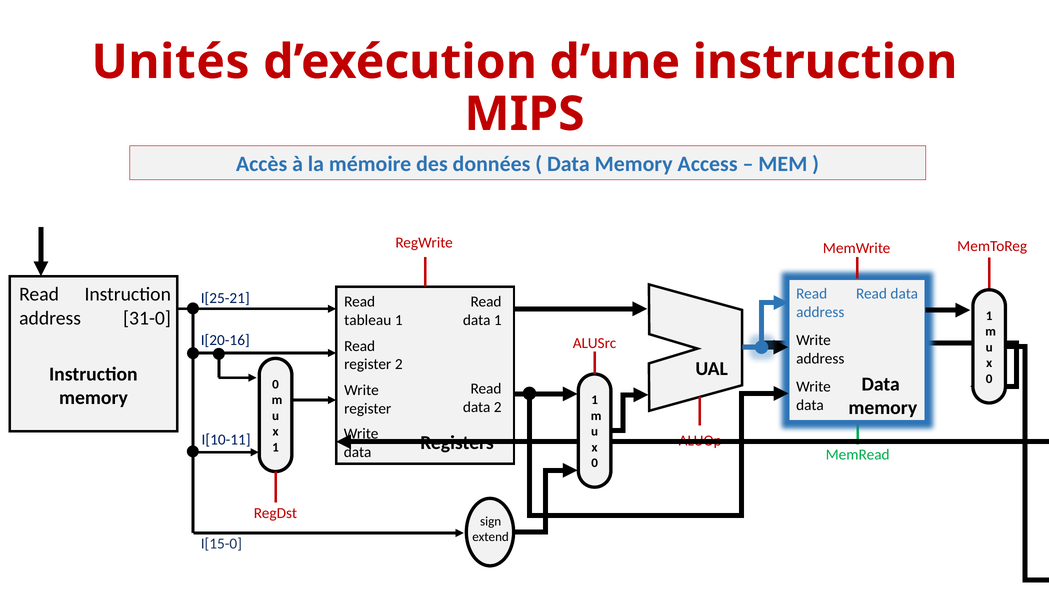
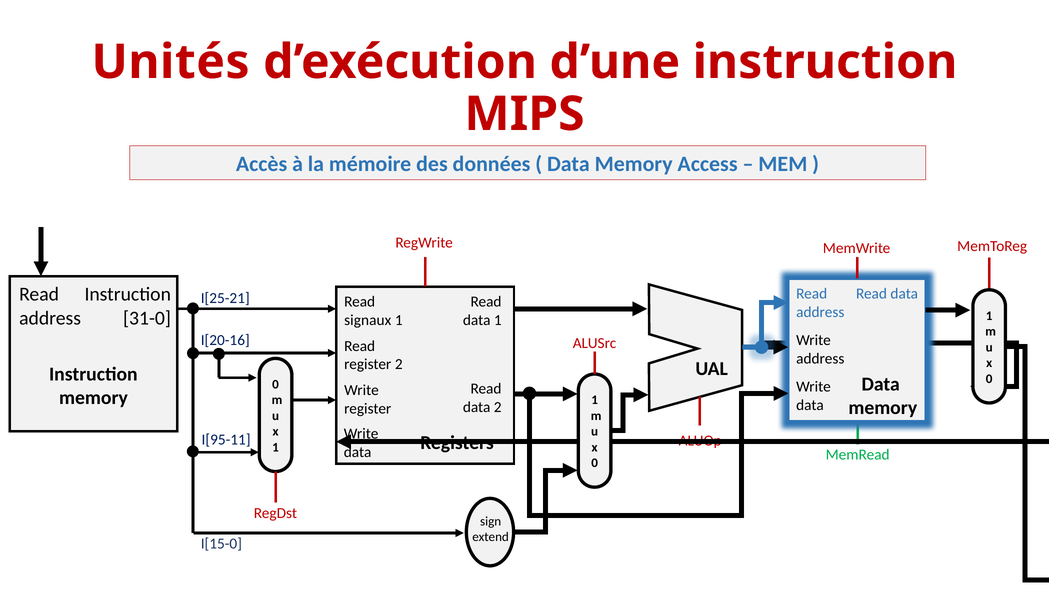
tableau: tableau -> signaux (368, 320)
I[10-11: I[10-11 -> I[95-11 (226, 440)
